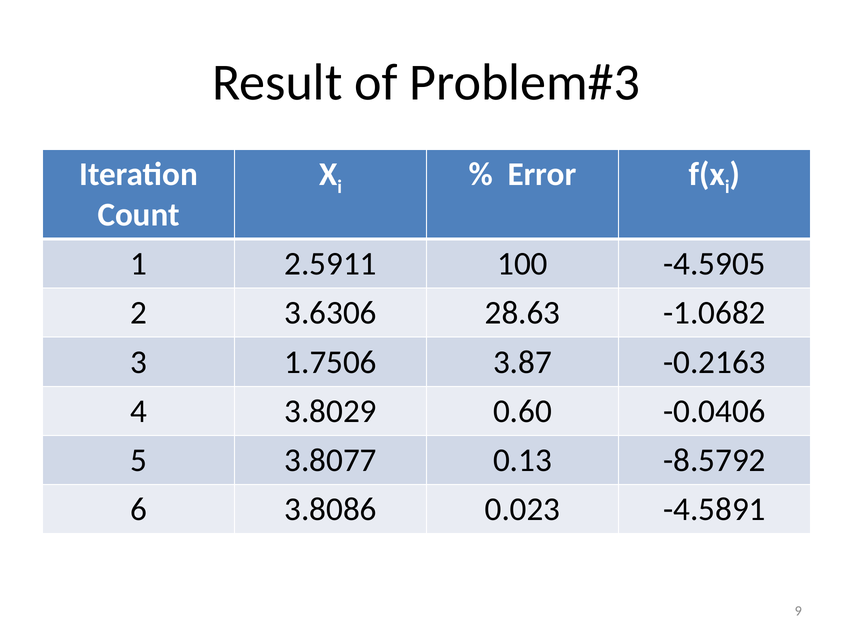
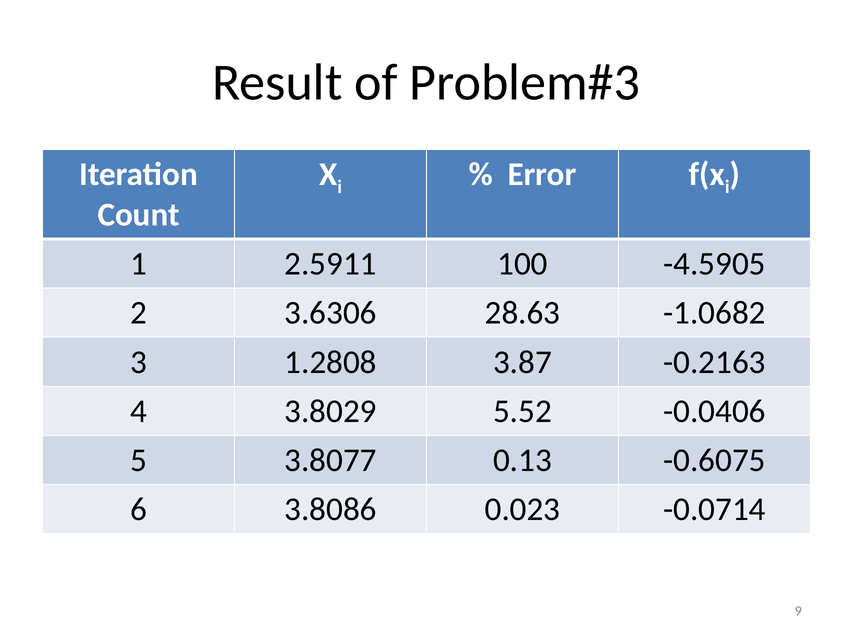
1.7506: 1.7506 -> 1.2808 (331, 362)
0.60: 0.60 -> 5.52 (522, 411)
-8.5792: -8.5792 -> -0.6075 (714, 460)
-4.5891: -4.5891 -> -0.0714 (714, 509)
